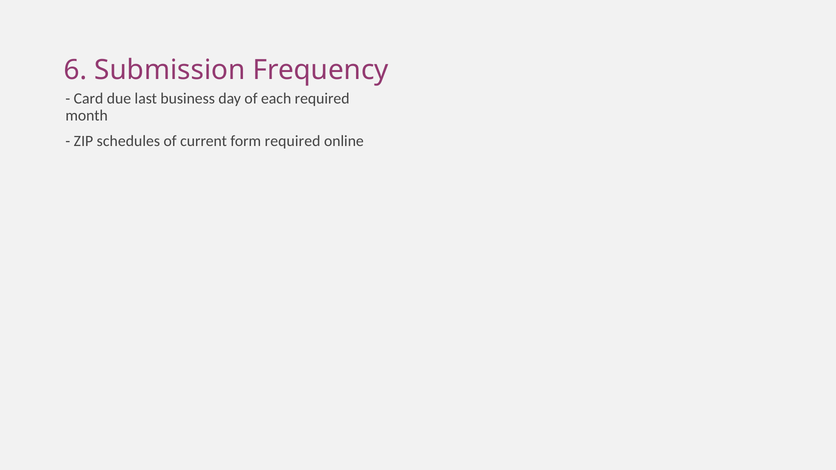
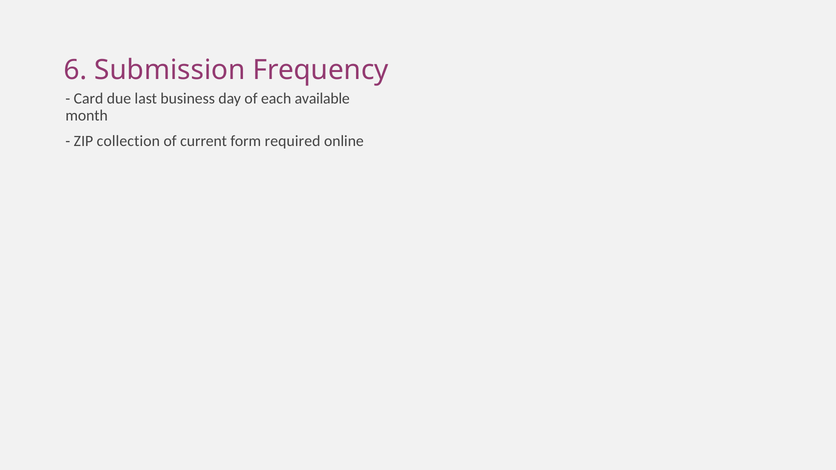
each required: required -> available (322, 99)
schedules: schedules -> collection (128, 141)
